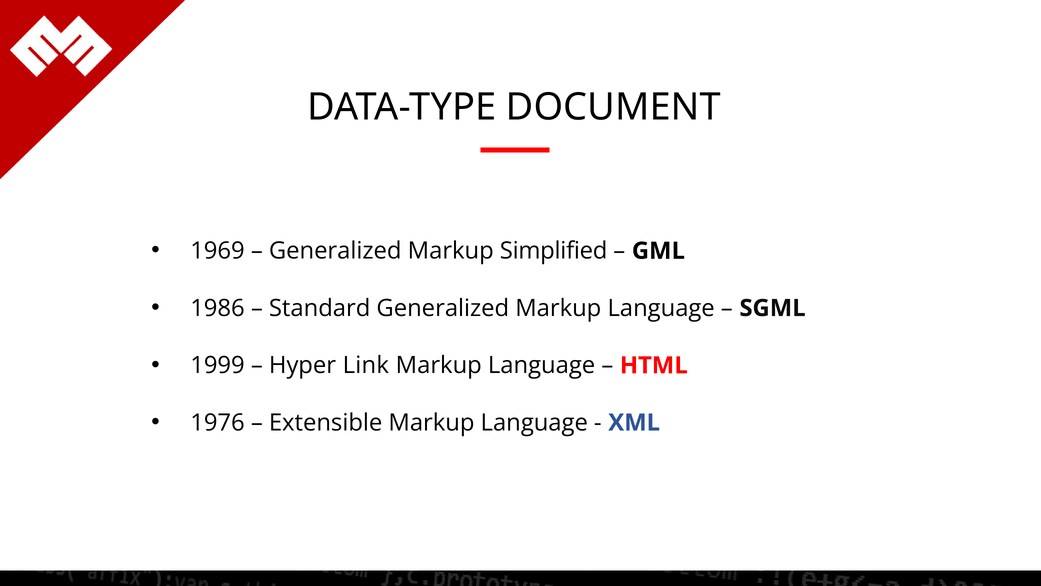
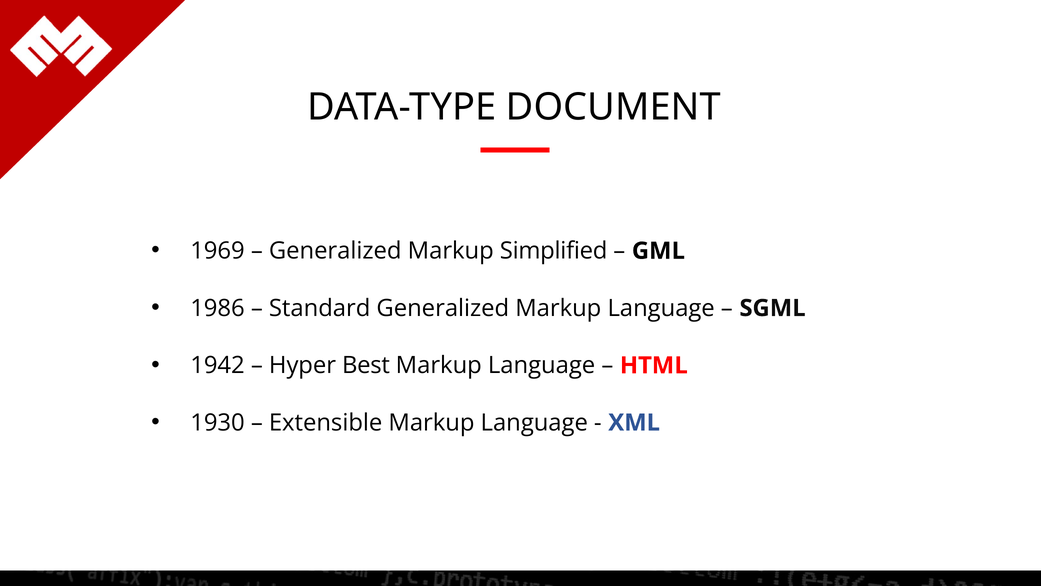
1999: 1999 -> 1942 (218, 365)
Link: Link -> Best (366, 365)
1976: 1976 -> 1930 (218, 422)
